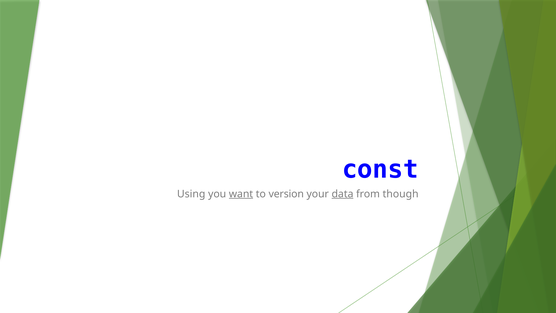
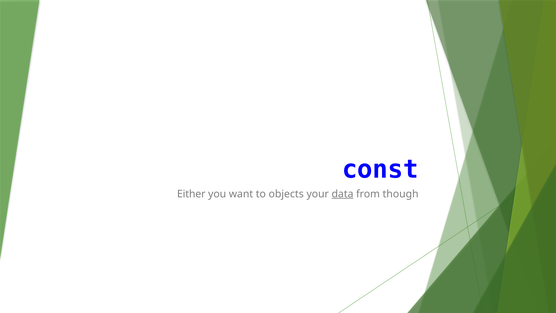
Using: Using -> Either (191, 194)
want underline: present -> none (241, 194)
version: version -> objects (286, 194)
